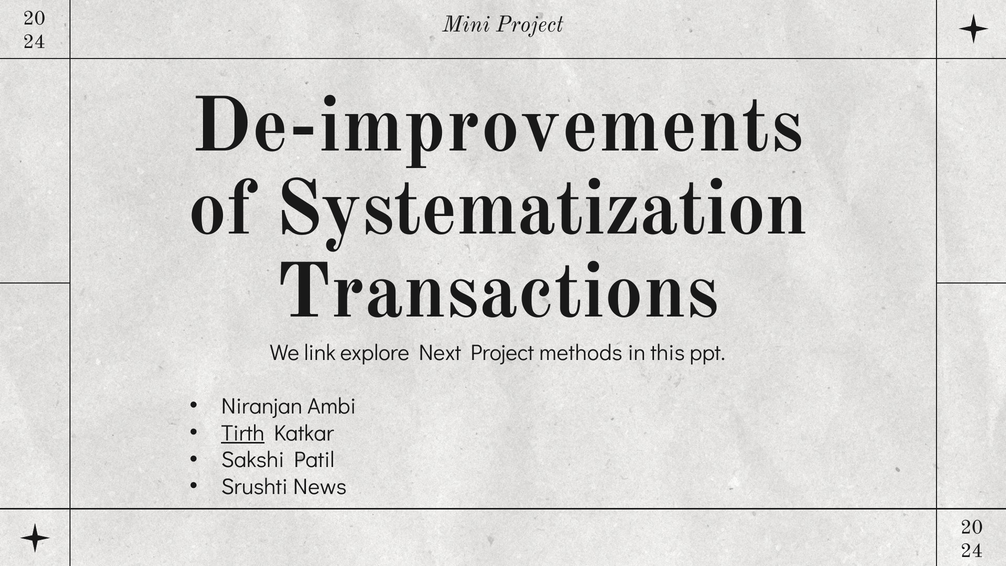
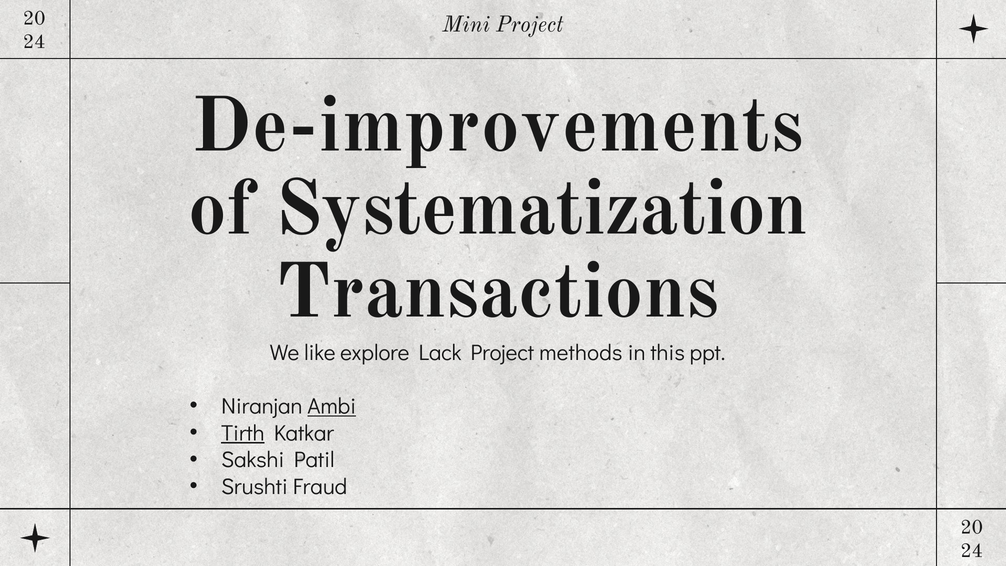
link: link -> like (320, 353)
Next: Next -> Lack (440, 353)
Ambi underline: none -> present (332, 406)
News: News -> Fraud (320, 487)
